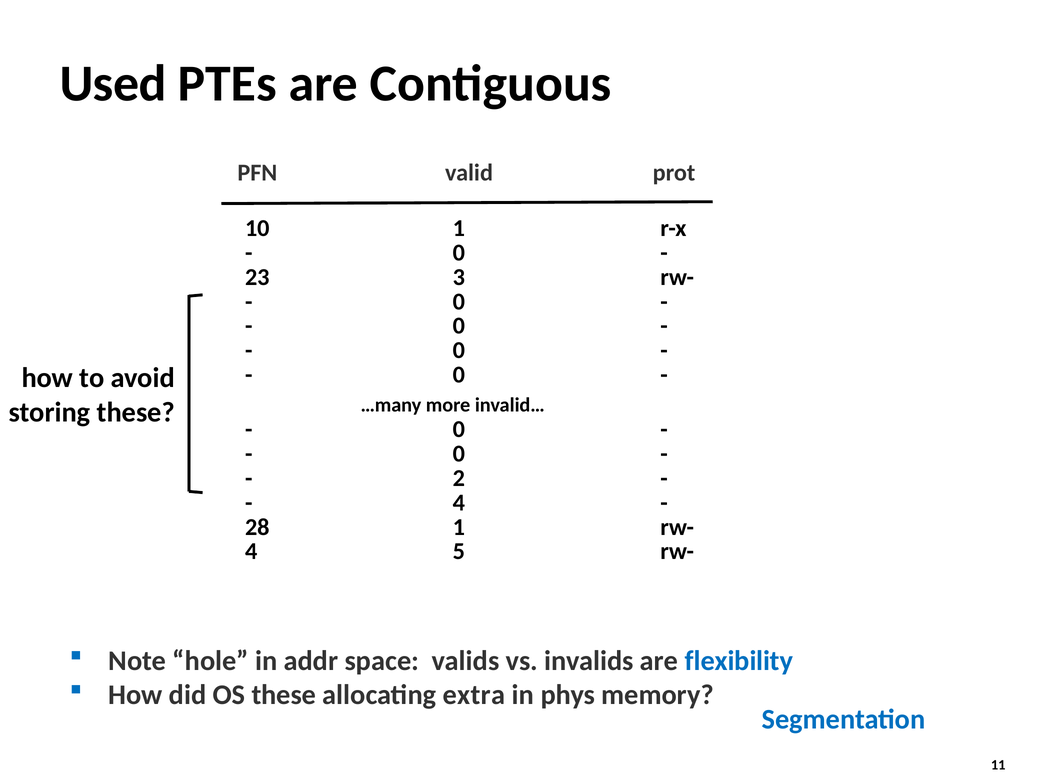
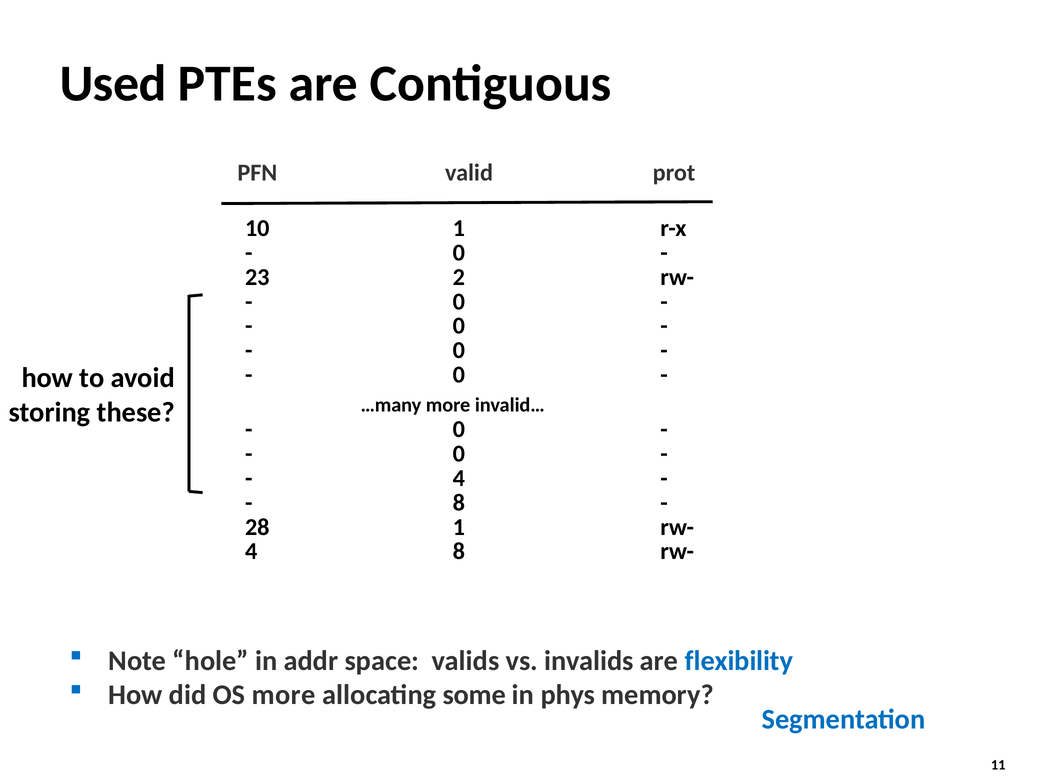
3: 3 -> 2 (459, 277)
2: 2 -> 4 (459, 479)
4: 4 -> 8 (459, 503)
4 5: 5 -> 8 (459, 552)
OS these: these -> more (284, 696)
extra: extra -> some (474, 696)
